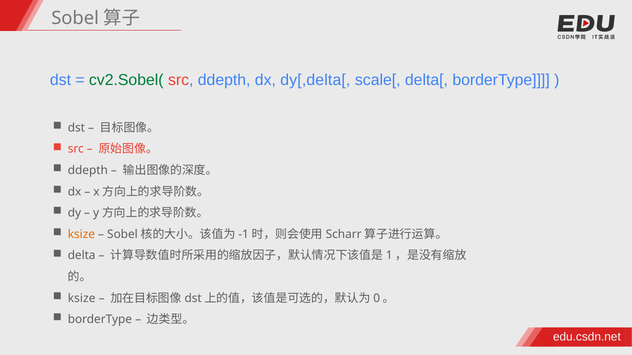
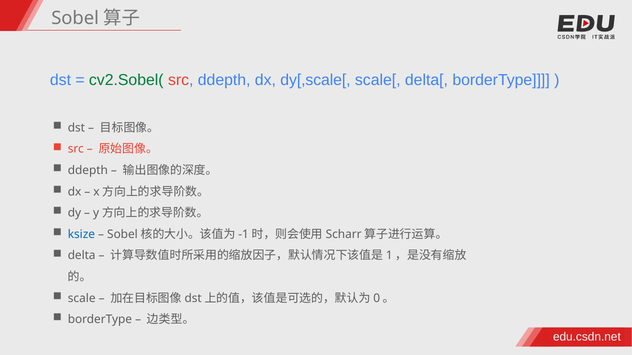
dy[,delta[: dy[,delta[ -> dy[,scale[ (315, 80)
ksize colour: orange -> blue (81, 235)
ksize: ksize -> scale (82, 299)
